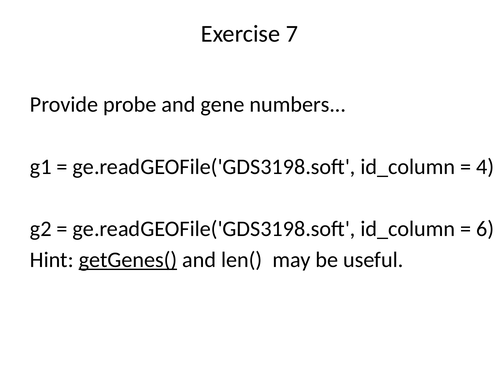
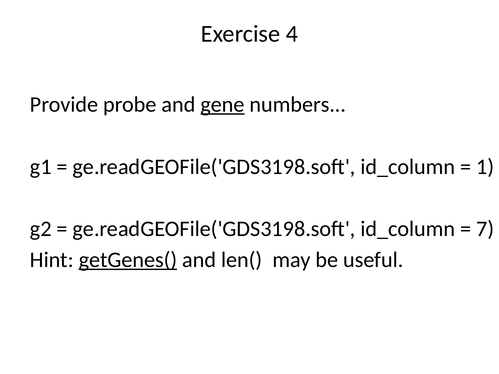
7: 7 -> 4 (292, 34)
gene underline: none -> present (223, 105)
4: 4 -> 1 (485, 167)
6: 6 -> 7 (485, 229)
